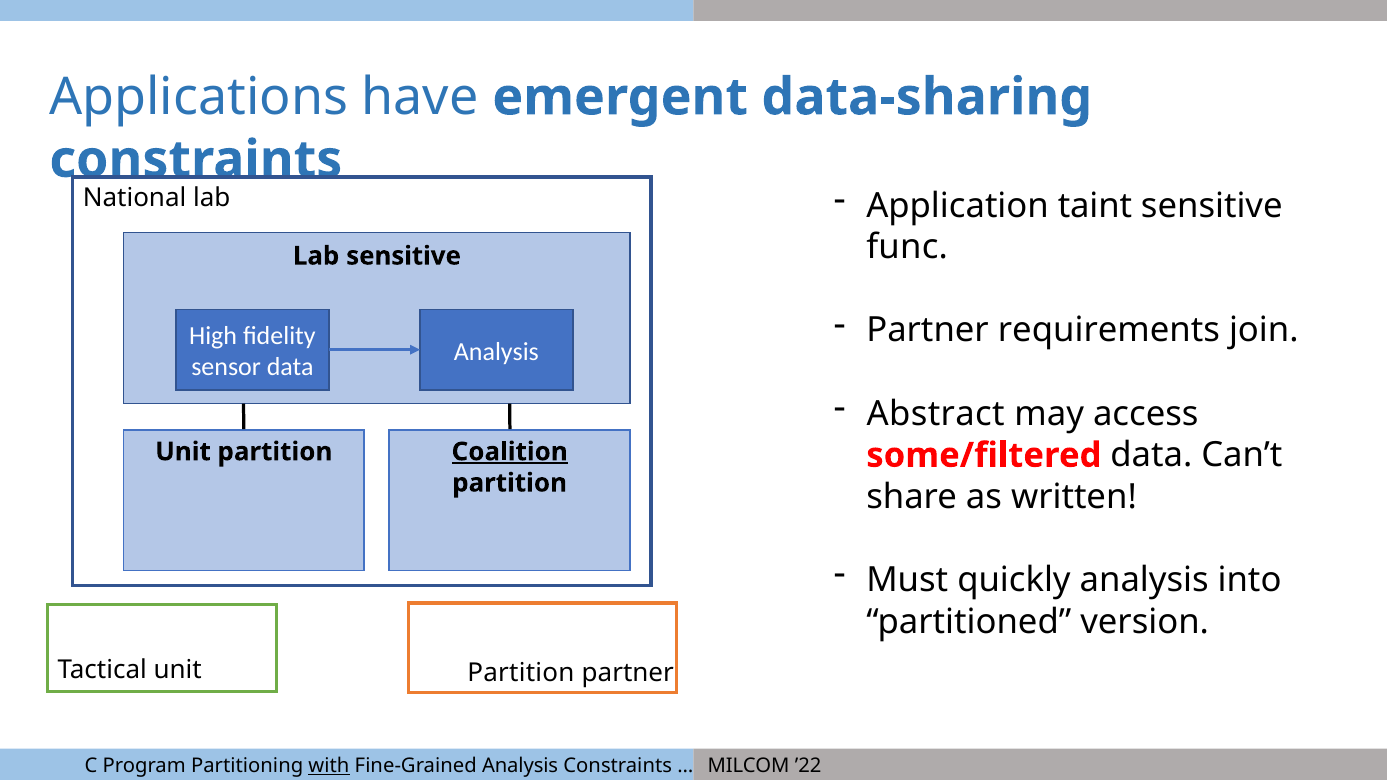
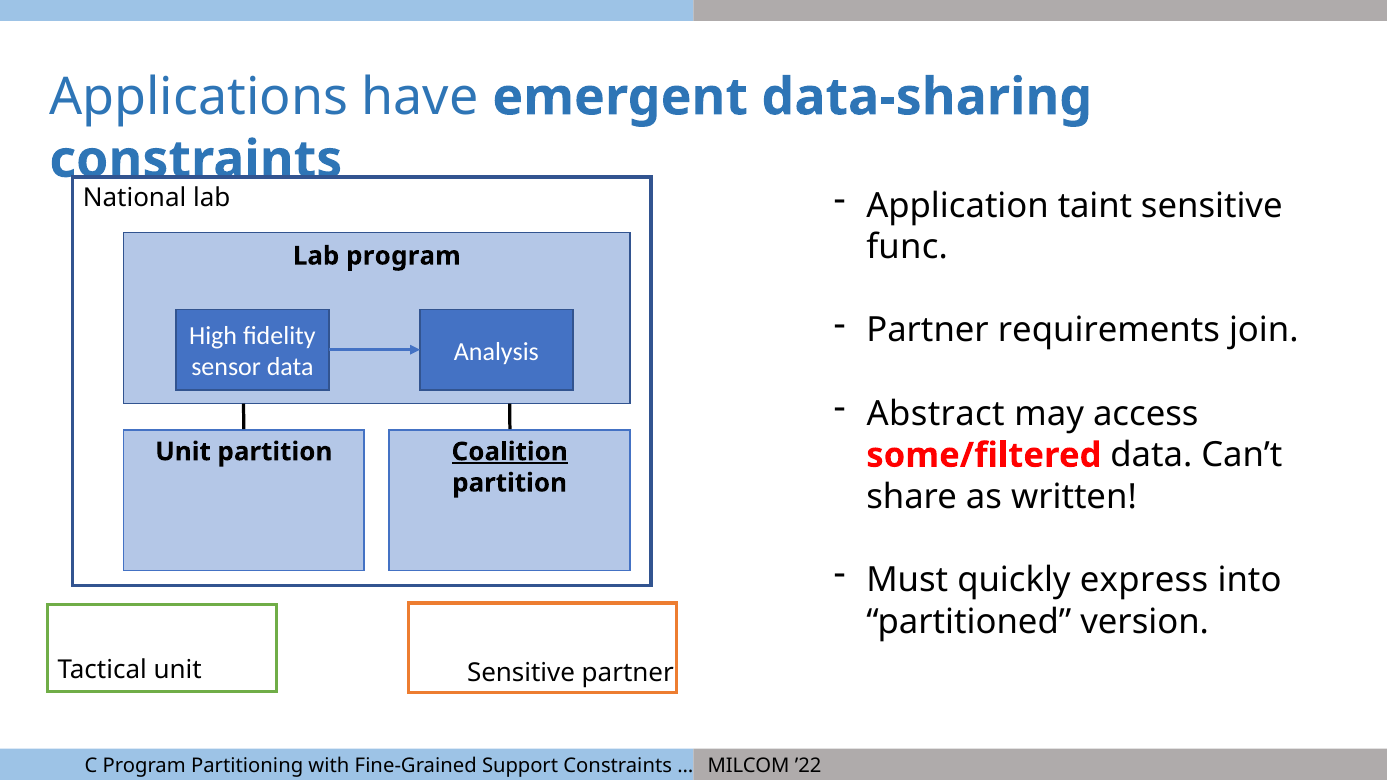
Lab sensitive: sensitive -> program (403, 256)
quickly analysis: analysis -> express (1144, 580)
Tactical unit Partition: Partition -> Sensitive (521, 673)
with underline: present -> none (329, 766)
Fine-Grained Analysis: Analysis -> Support (520, 766)
